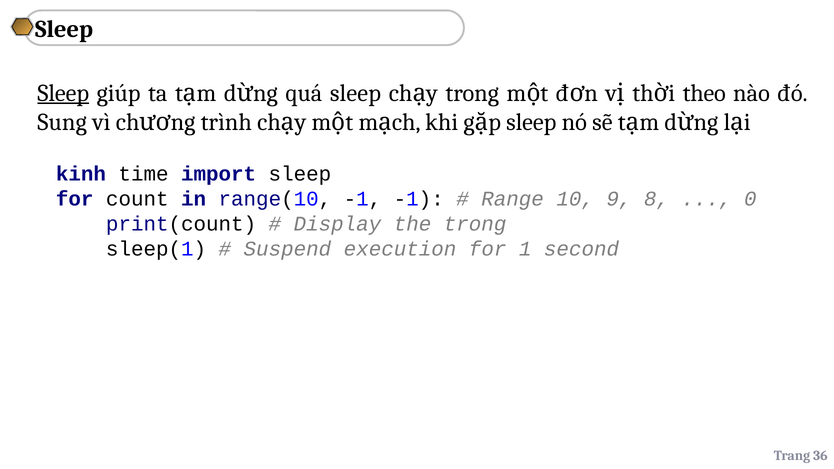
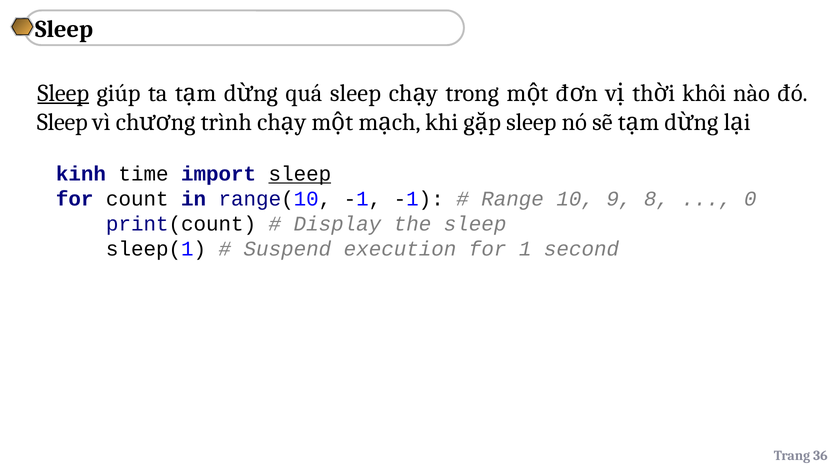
theo: theo -> khối (704, 93)
Sung: Sung -> Sleep (62, 122)
sleep underline: none -> present (300, 174)
the trong: trong -> sleep (475, 224)
